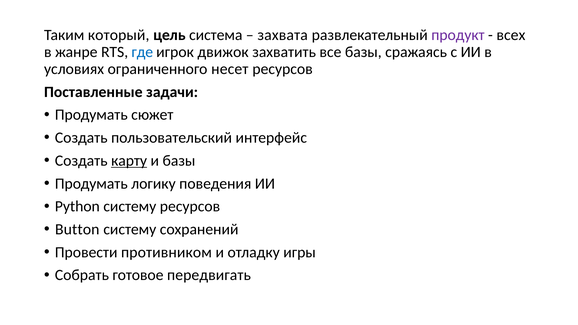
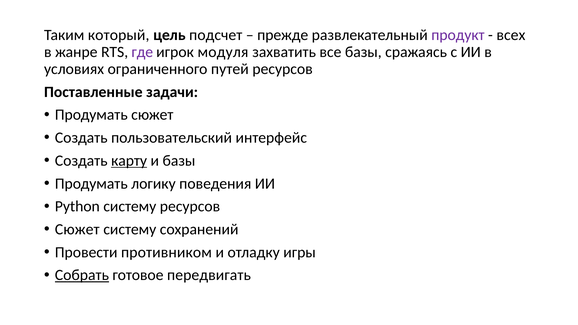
система: система -> подсчет (216, 35)
захвата: захвата -> прежде (283, 35)
где colour: blue -> purple (142, 52)
движок: движок -> модуля (223, 52)
несет: несет -> путей (230, 69)
Button: Button -> Сюжет (77, 229)
Собрать underline: none -> present (82, 275)
